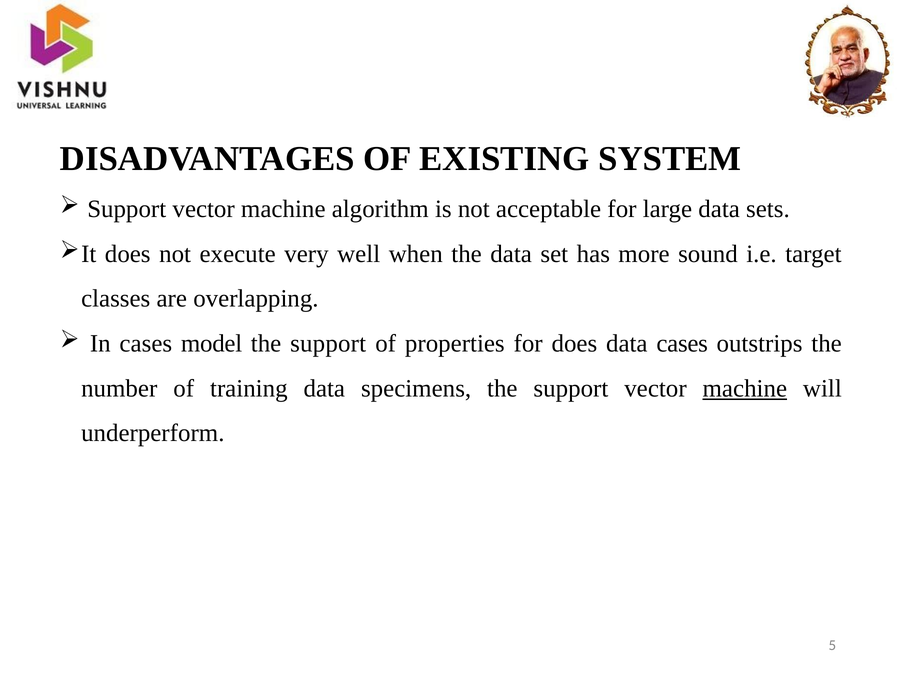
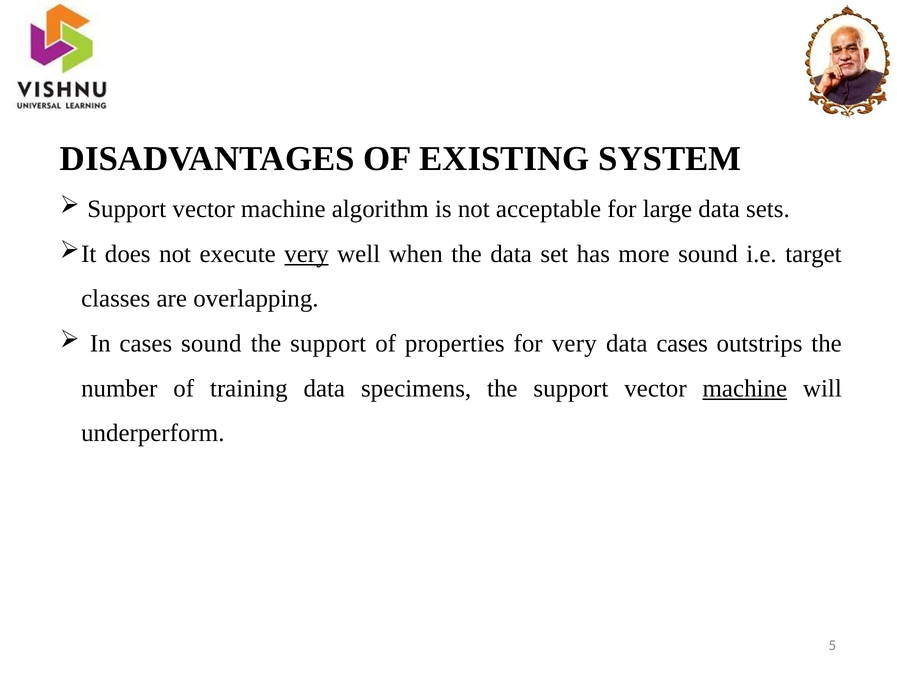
very underline: none -> present (306, 254)
cases model: model -> sound (211, 343)
for does: does -> very (574, 343)
